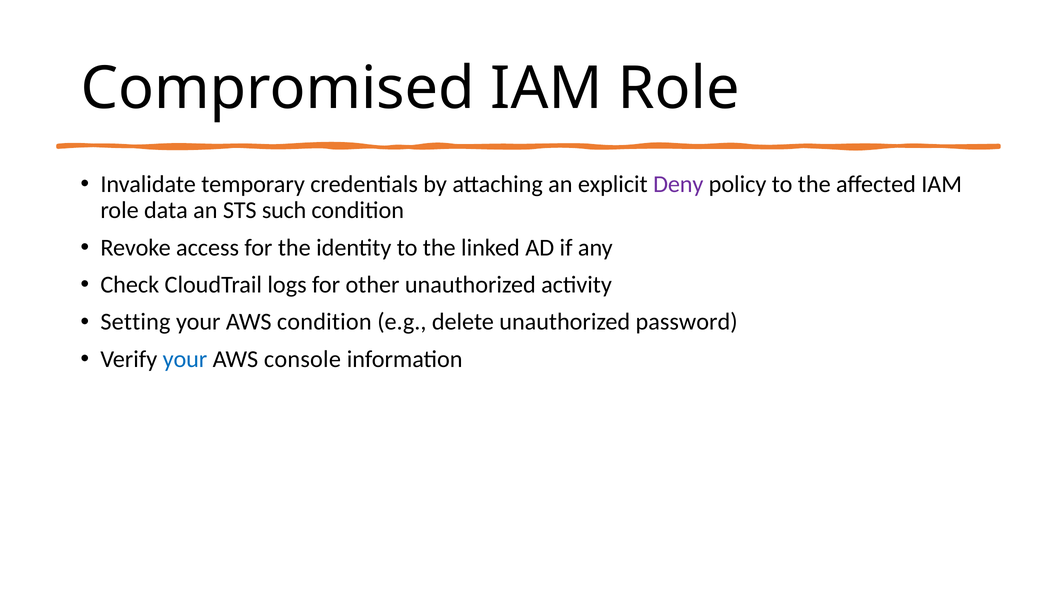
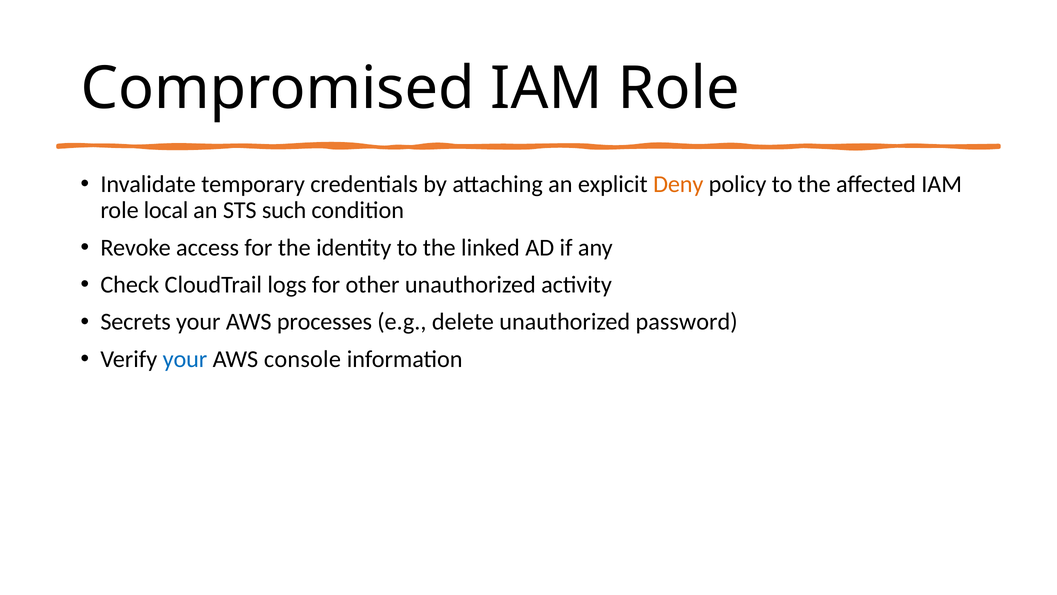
Deny colour: purple -> orange (678, 184)
data: data -> local (166, 210)
Setting: Setting -> Secrets (136, 322)
AWS condition: condition -> processes (324, 322)
